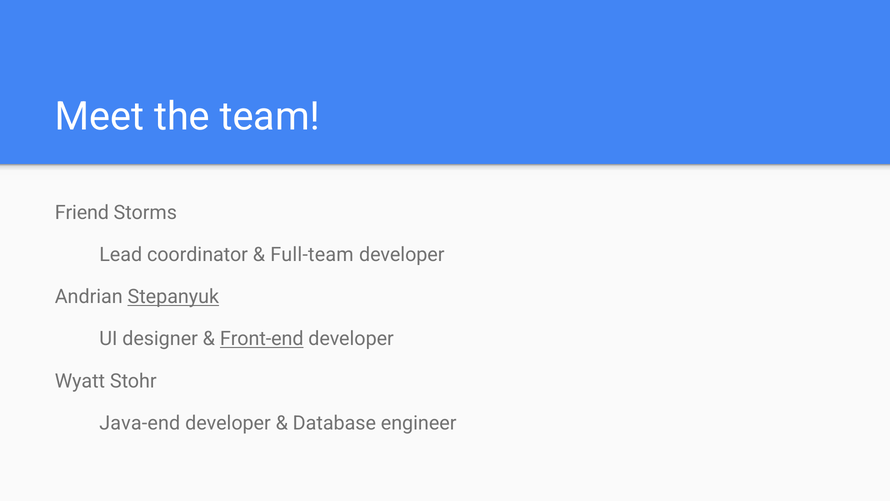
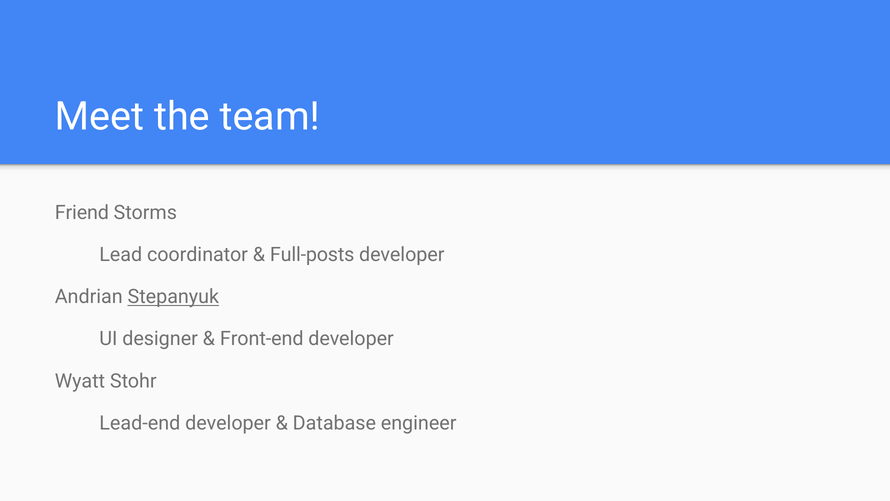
Full-team: Full-team -> Full-posts (312, 255)
Front-end underline: present -> none (262, 339)
Java-end: Java-end -> Lead-end (140, 423)
